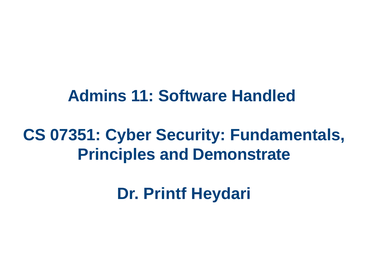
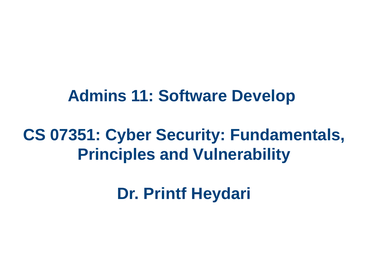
Handled: Handled -> Develop (264, 96)
Demonstrate: Demonstrate -> Vulnerability (242, 154)
